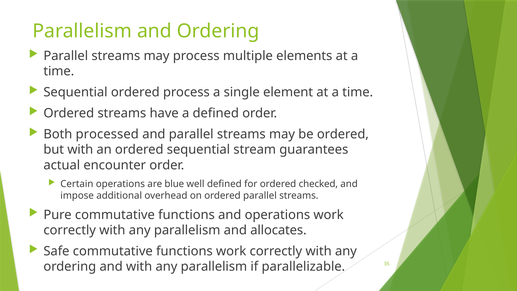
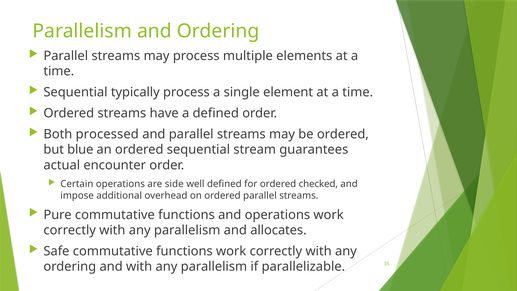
Sequential ordered: ordered -> typically (135, 92)
but with: with -> blue (80, 150)
blue: blue -> side (174, 184)
